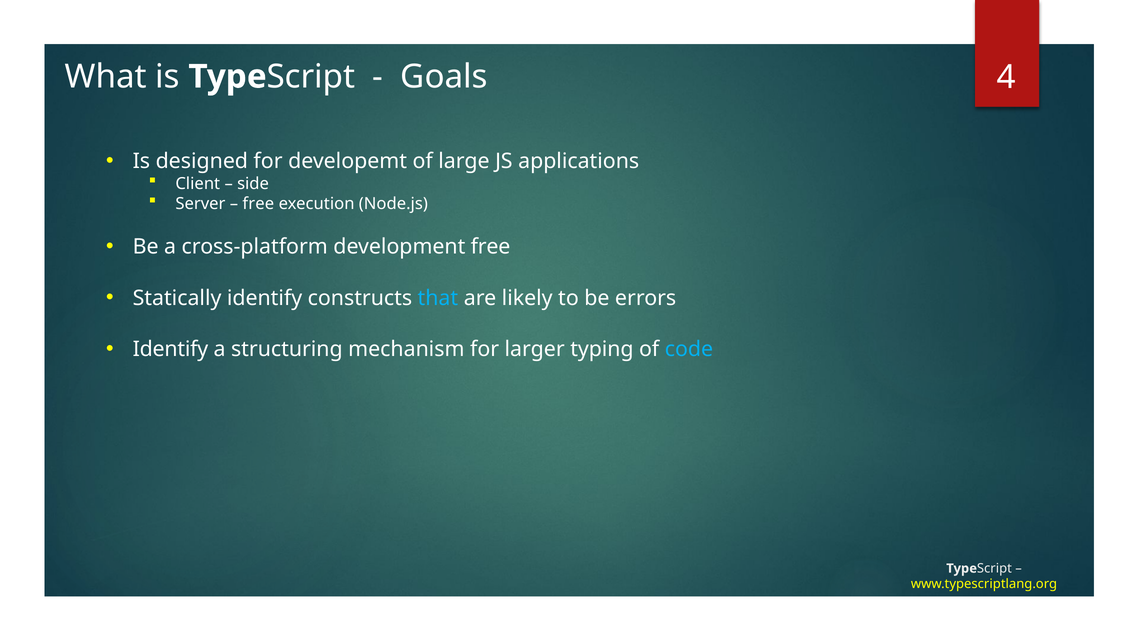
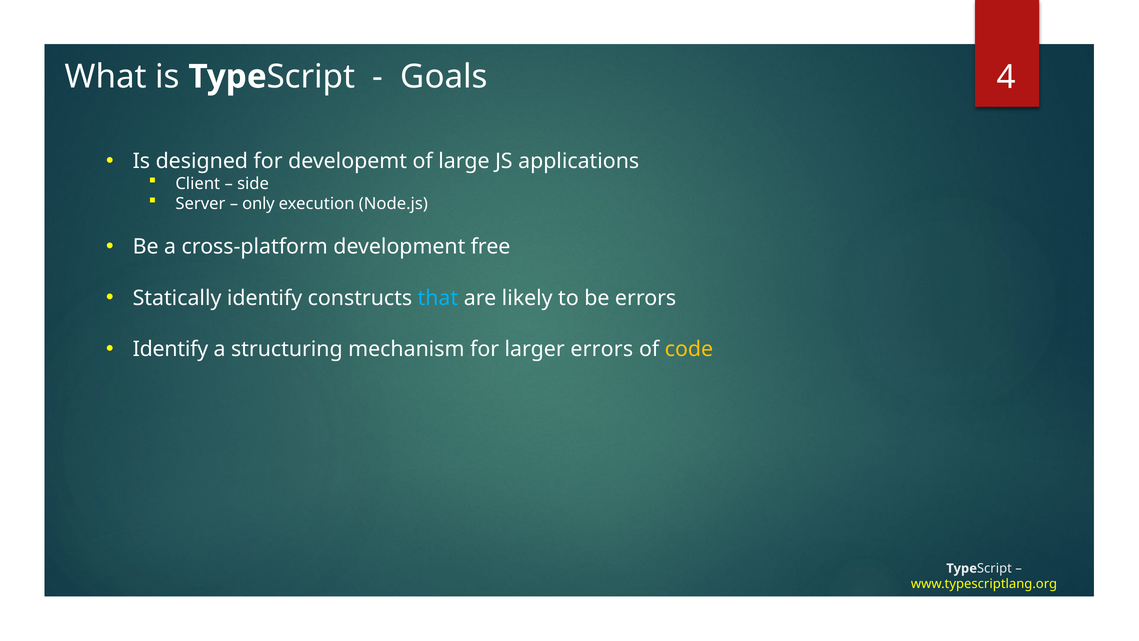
free: free -> only (258, 204)
larger typing: typing -> errors (602, 349)
code colour: light blue -> yellow (689, 349)
